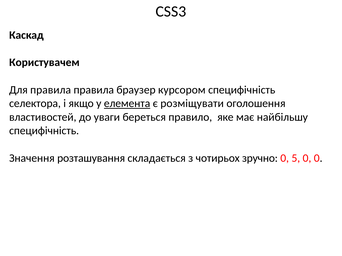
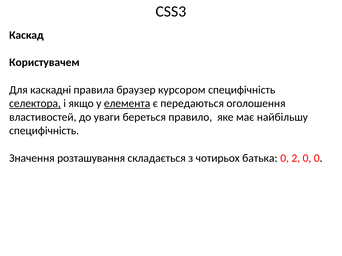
Для правила: правила -> каскадні (51, 90)
селектора underline: none -> present (35, 104)
розміщувати: розміщувати -> передаються (192, 104)
зручно: зручно -> батька (260, 158)
5: 5 -> 2 (296, 158)
